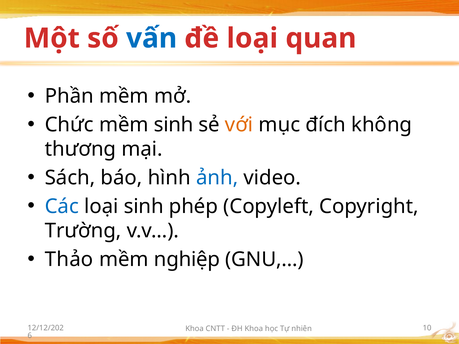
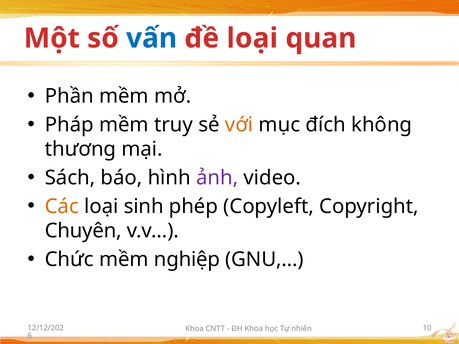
Chức: Chức -> Pháp (69, 125)
mềm sinh: sinh -> truy (174, 125)
ảnh colour: blue -> purple (217, 178)
Các colour: blue -> orange (62, 206)
Trường: Trường -> Chuyên (83, 231)
Thảo: Thảo -> Chức (69, 260)
